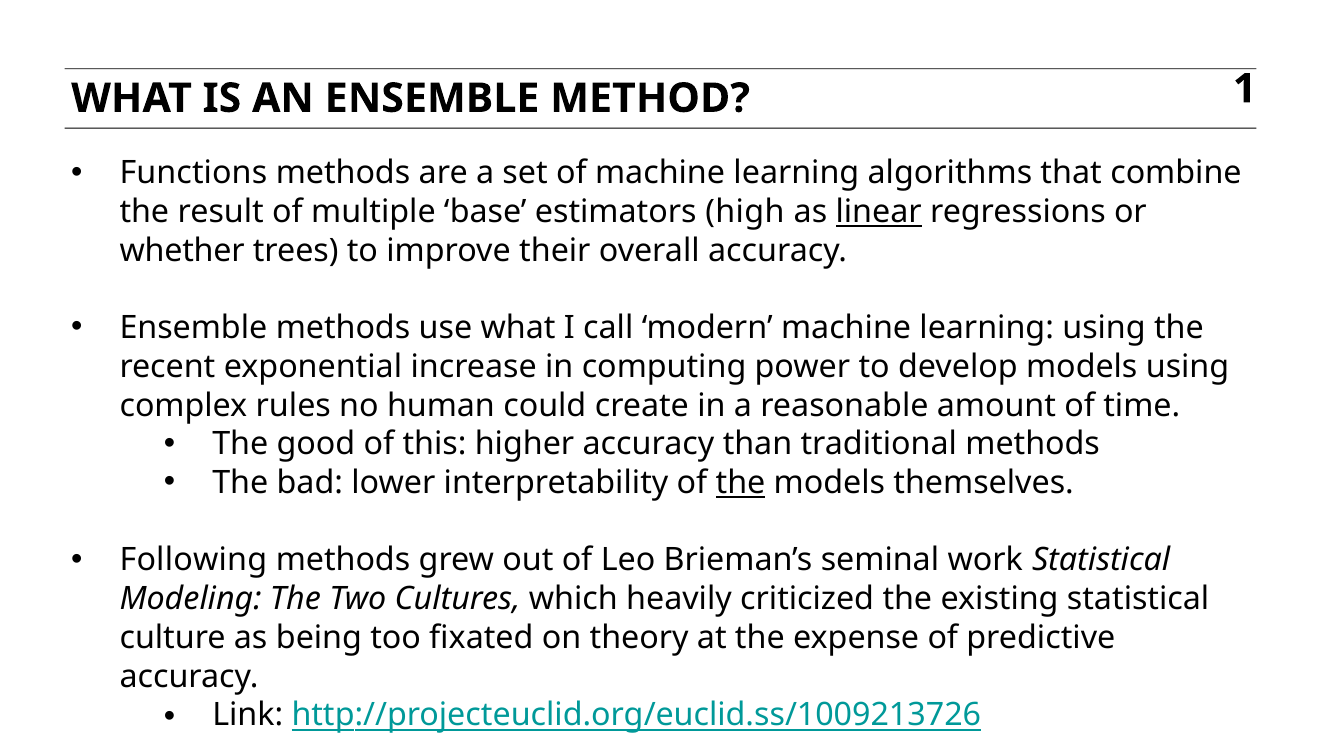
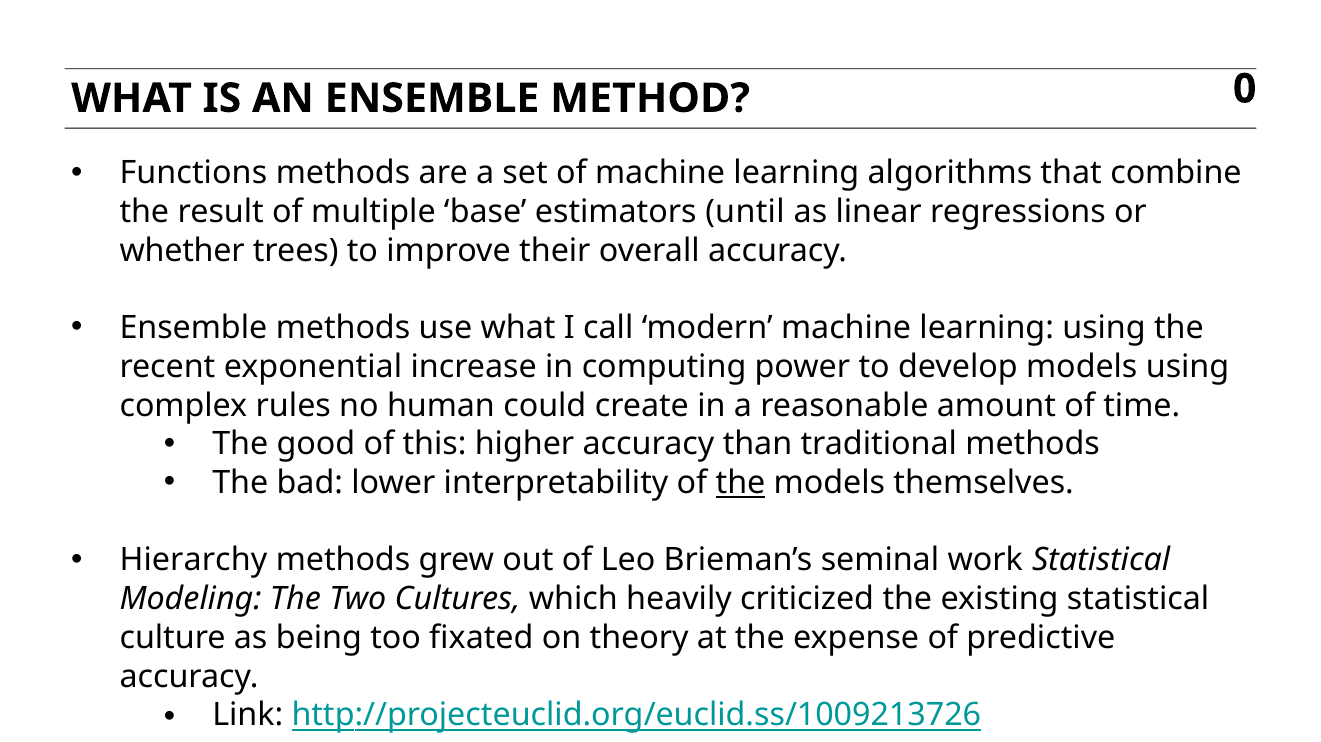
1: 1 -> 0 (1245, 89)
high: high -> until (745, 212)
linear underline: present -> none (879, 212)
Following: Following -> Hierarchy (193, 560)
